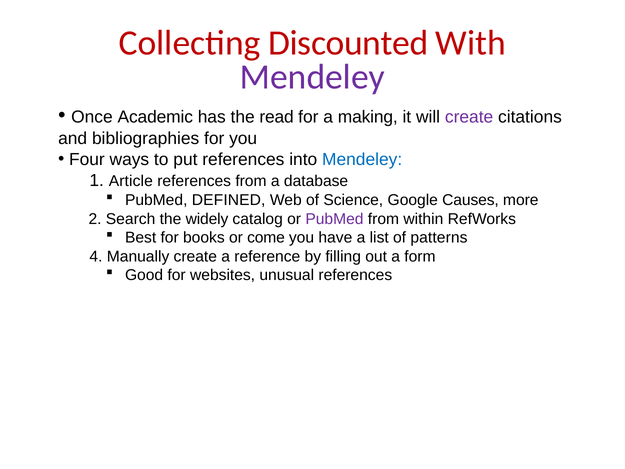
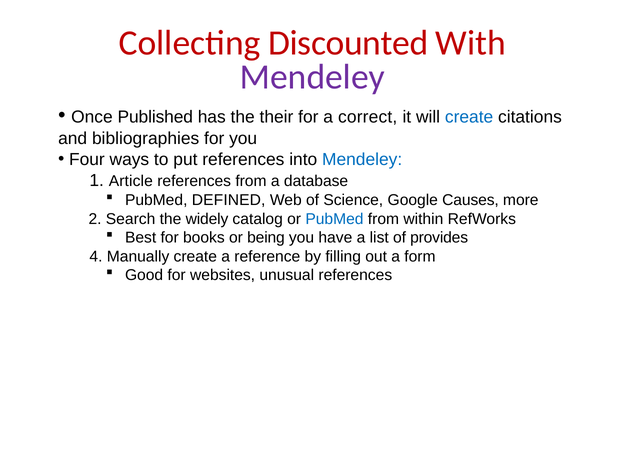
Academic: Academic -> Published (155, 117)
read: read -> their (276, 117)
making: making -> correct (368, 117)
create colour: purple -> blue (469, 117)
PubMed colour: purple -> blue (334, 219)
come: come -> being (266, 238)
patterns: patterns -> provides (439, 238)
